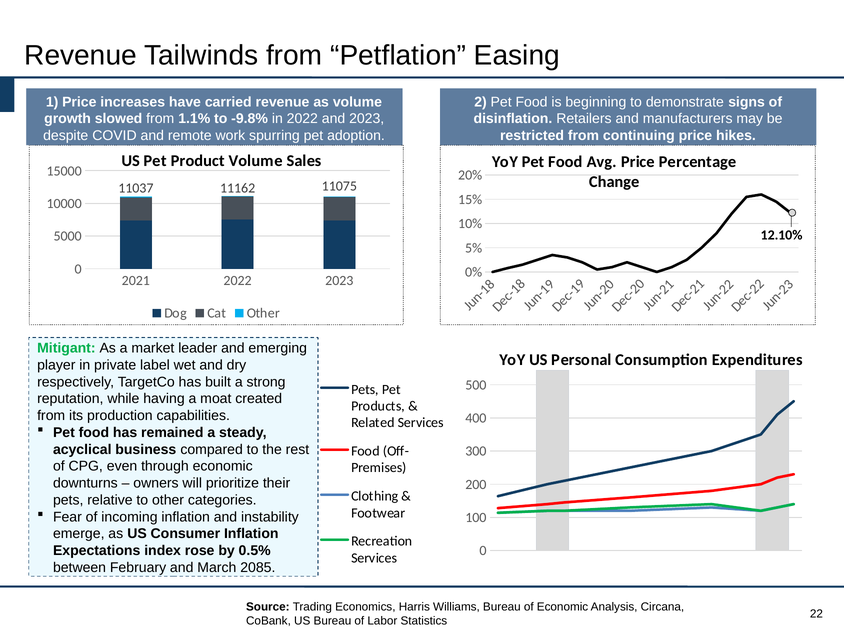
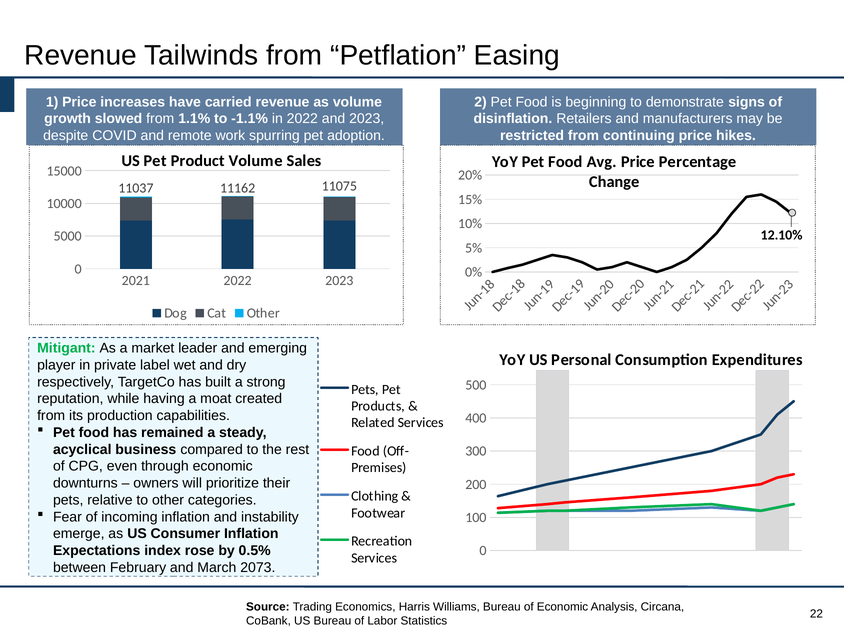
-9.8%: -9.8% -> -1.1% (250, 119)
2085: 2085 -> 2073 (258, 568)
